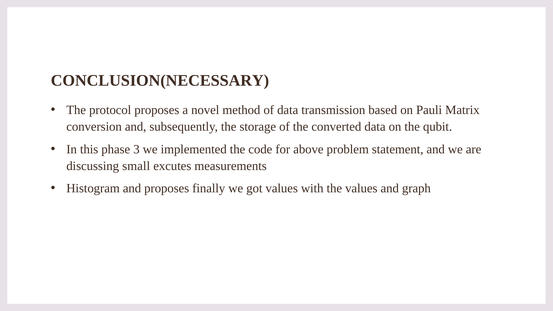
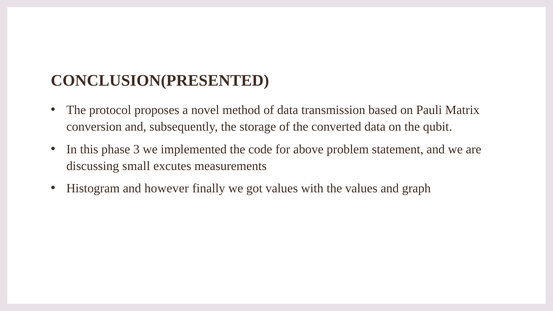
CONCLUSION(NECESSARY: CONCLUSION(NECESSARY -> CONCLUSION(PRESENTED (160, 81)
and proposes: proposes -> however (167, 188)
